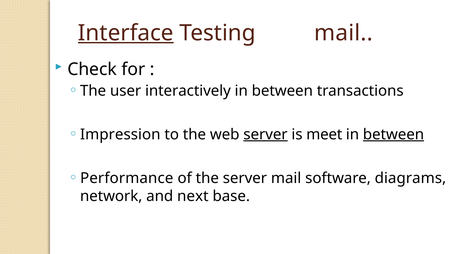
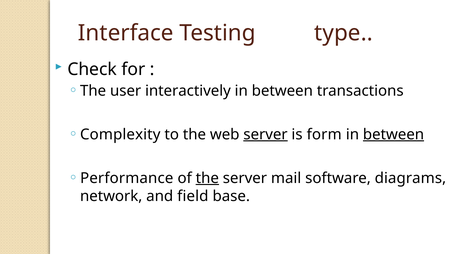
Interface underline: present -> none (126, 33)
Testing mail: mail -> type (344, 33)
Impression: Impression -> Complexity (120, 134)
meet: meet -> form (324, 134)
the underline: none -> present (207, 178)
next: next -> field (193, 196)
